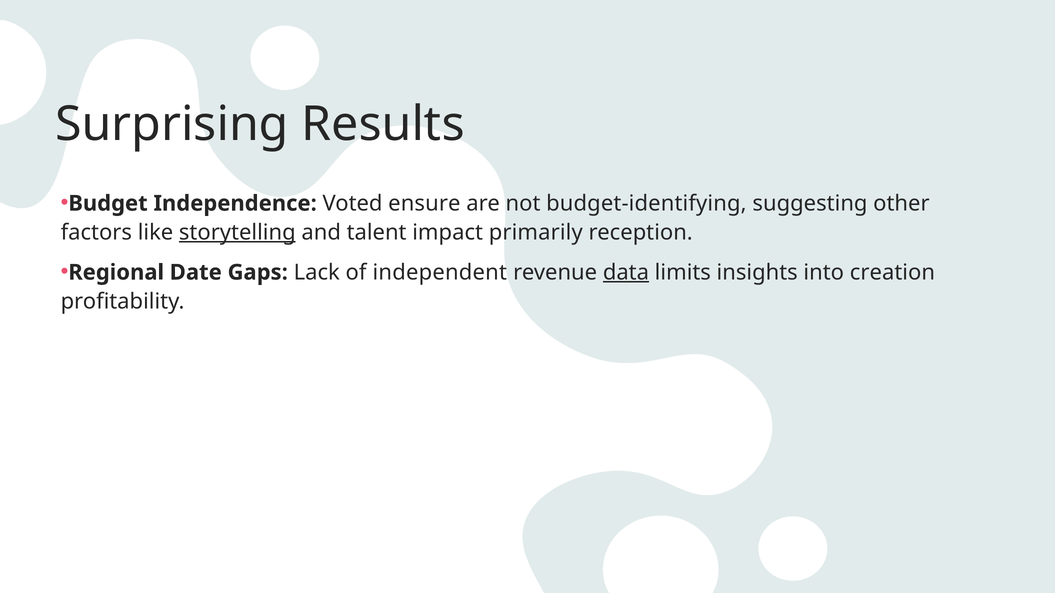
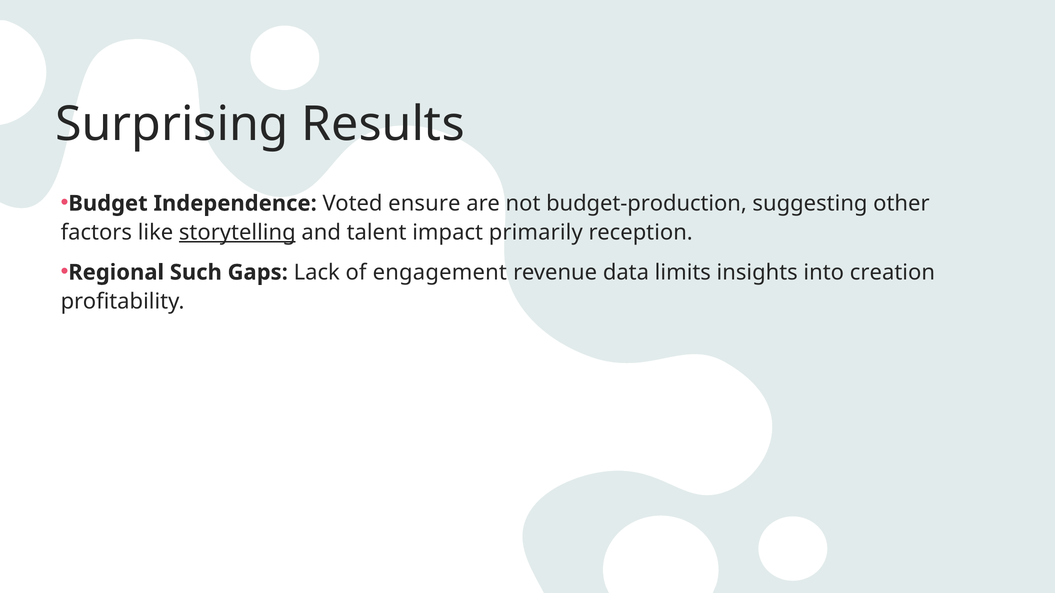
budget-identifying: budget-identifying -> budget-production (646, 204)
Date: Date -> Such (196, 273)
independent: independent -> engagement (440, 273)
data underline: present -> none (626, 273)
